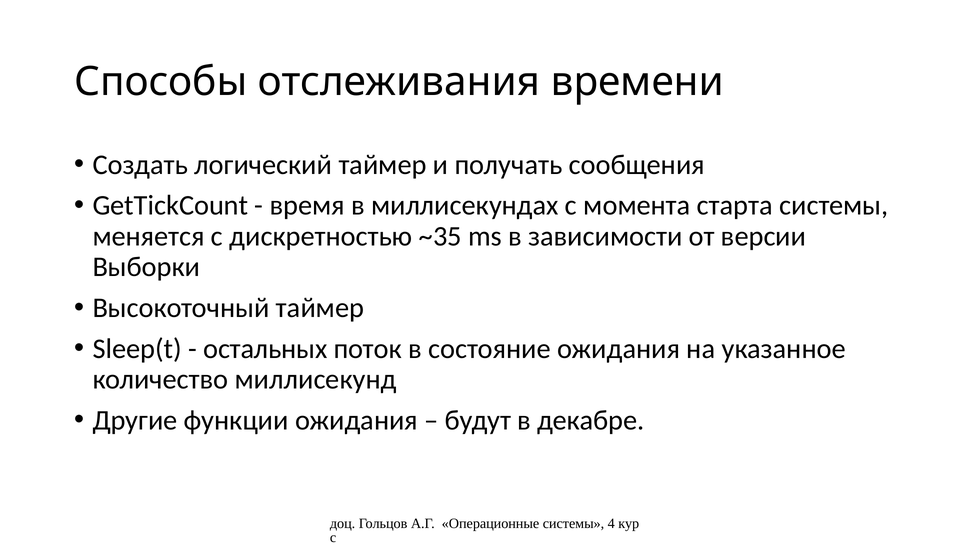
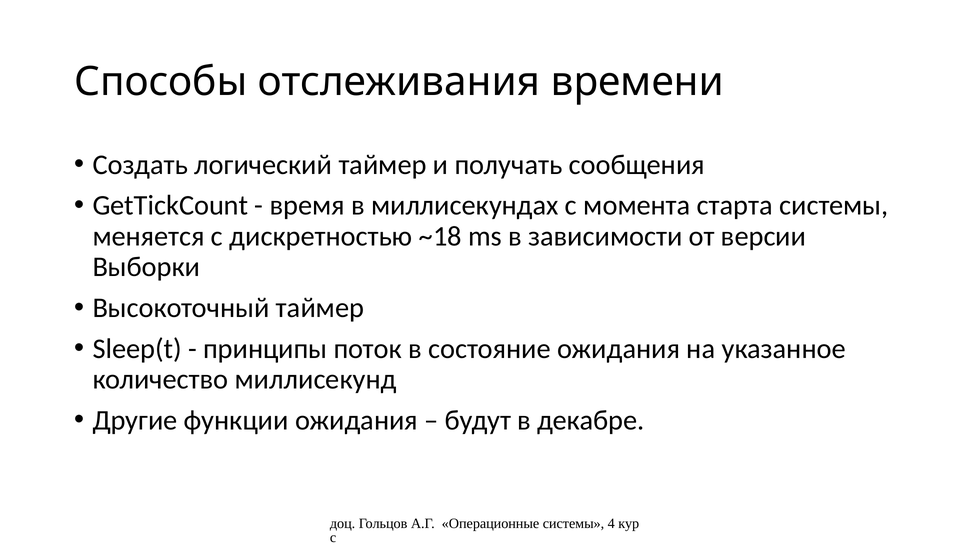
~35: ~35 -> ~18 (440, 236)
остальных: остальных -> принципы (265, 349)
